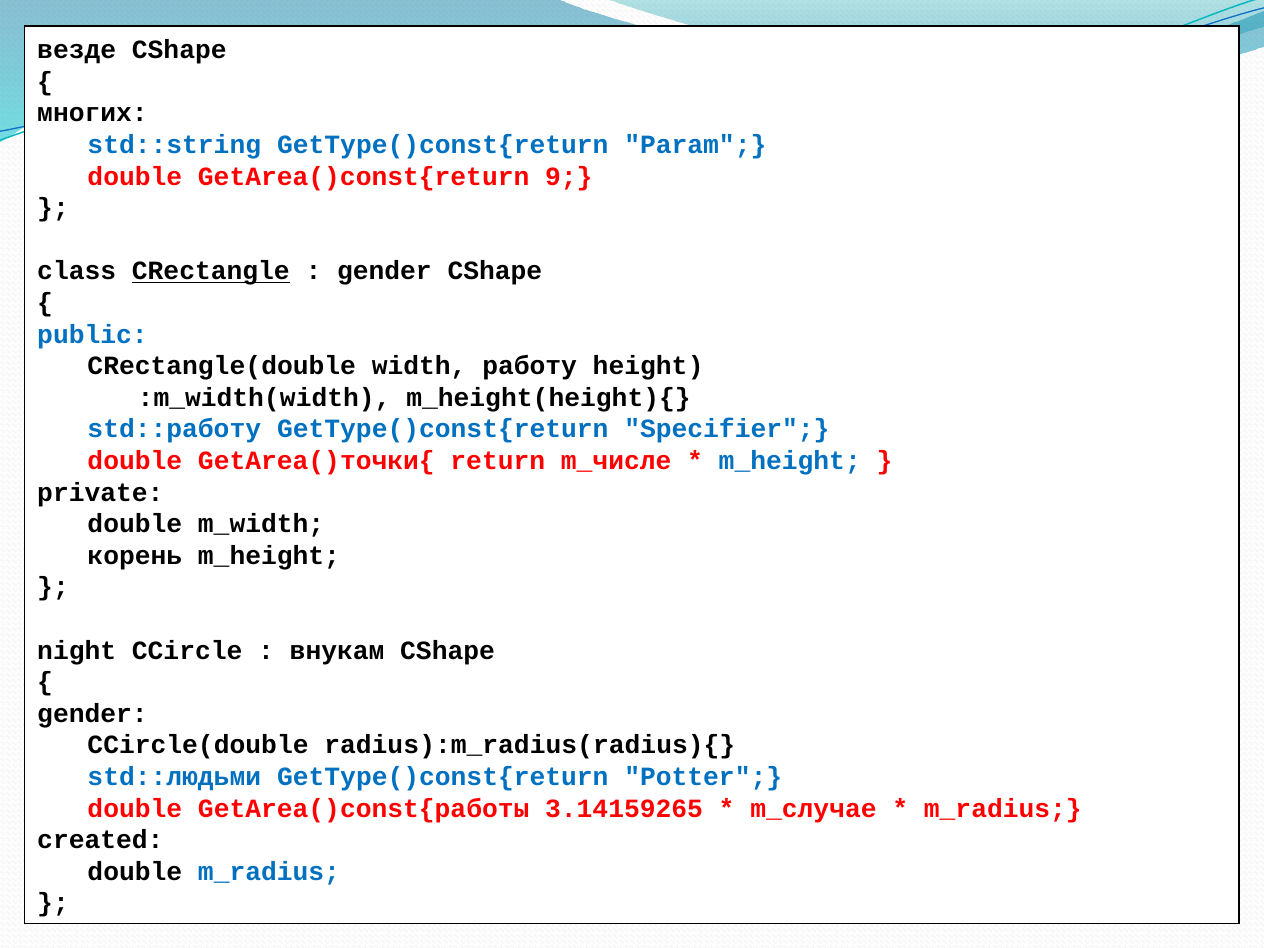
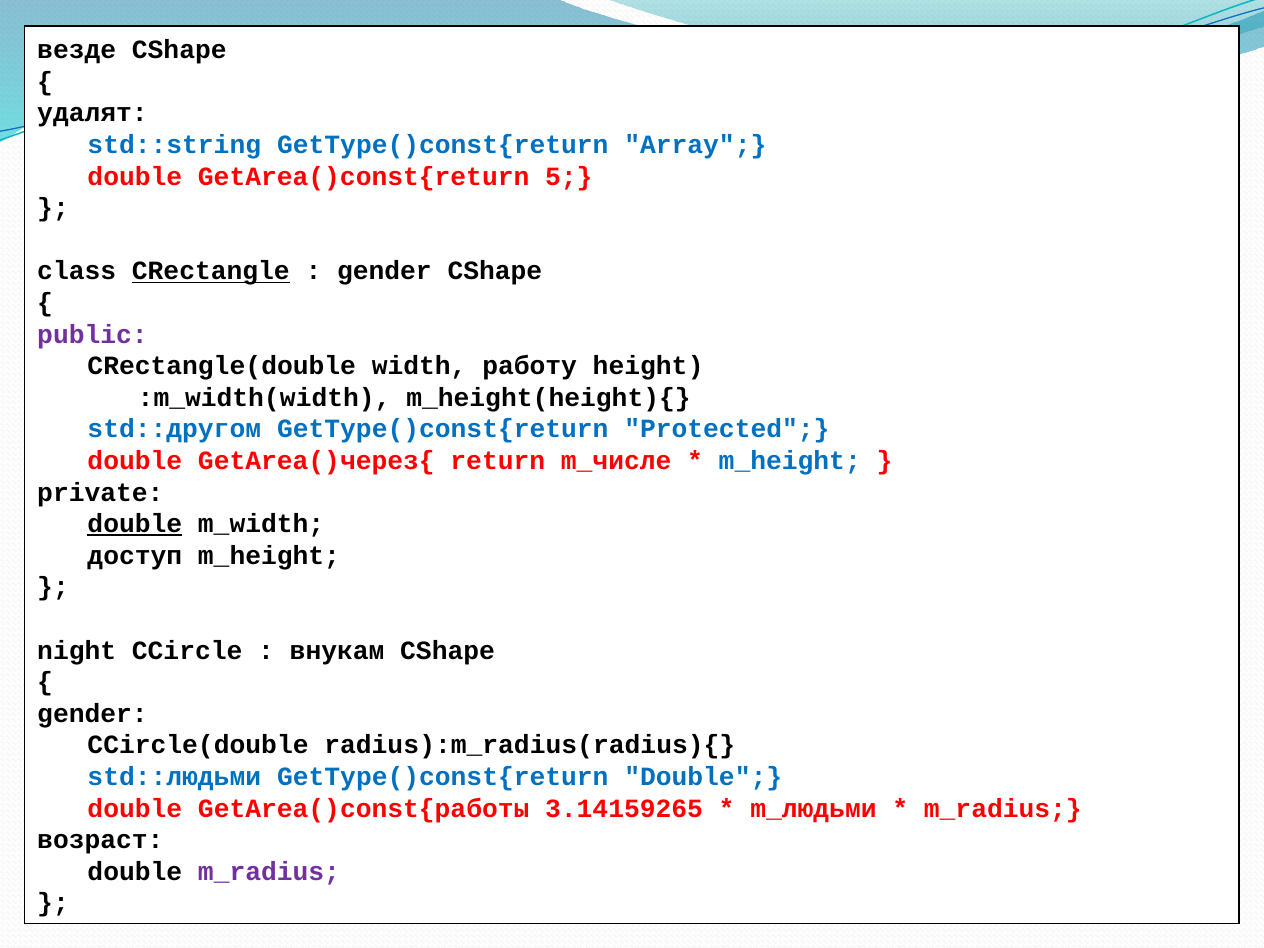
многих: многих -> удалят (92, 113)
Param: Param -> Array (695, 145)
9: 9 -> 5 (569, 176)
public colour: blue -> purple (92, 334)
std::работу: std::работу -> std::другом (174, 429)
Specifier: Specifier -> Protected (727, 429)
GetArea()точки{: GetArea()точки{ -> GetArea()через{ (316, 461)
double underline: none -> present (135, 524)
корень: корень -> доступ (135, 556)
GetType()const{return Potter: Potter -> Double (703, 777)
m_случае: m_случае -> m_людьми (813, 808)
created: created -> возраст (100, 840)
m_radius colour: blue -> purple (269, 872)
